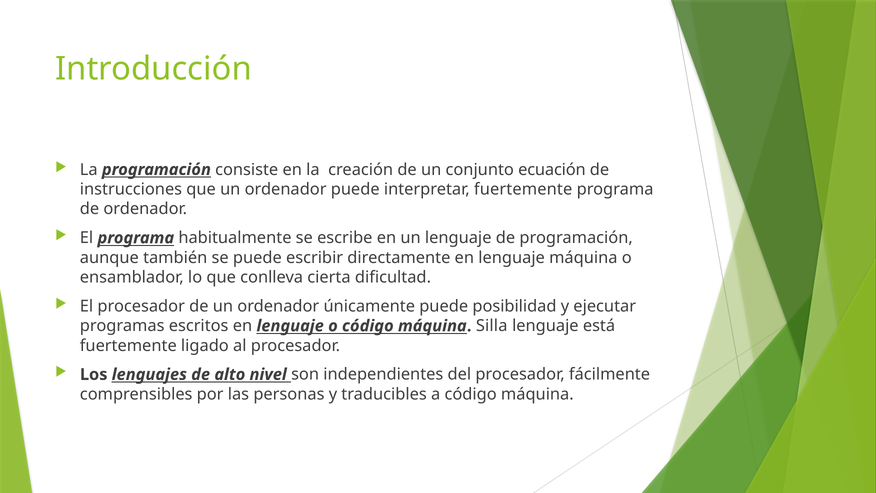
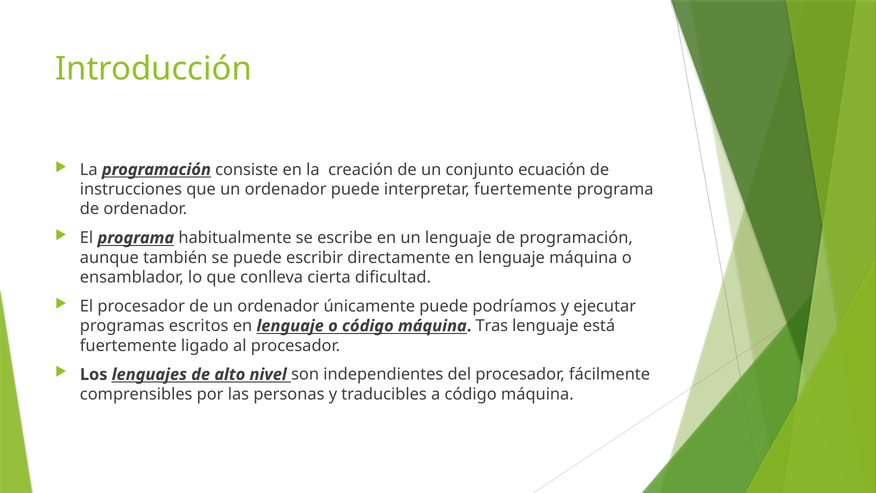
posibilidad: posibilidad -> podríamos (514, 306)
Silla: Silla -> Tras (492, 326)
